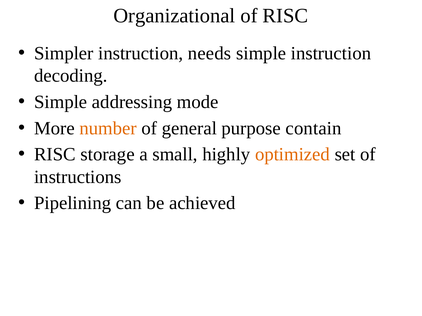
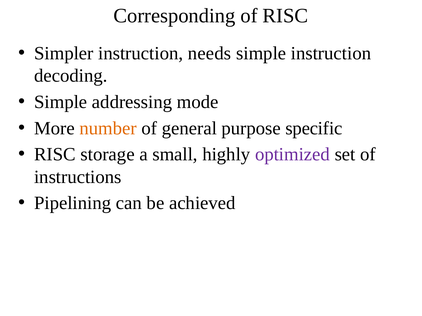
Organizational: Organizational -> Corresponding (174, 16)
contain: contain -> specific (314, 128)
optimized colour: orange -> purple (293, 155)
